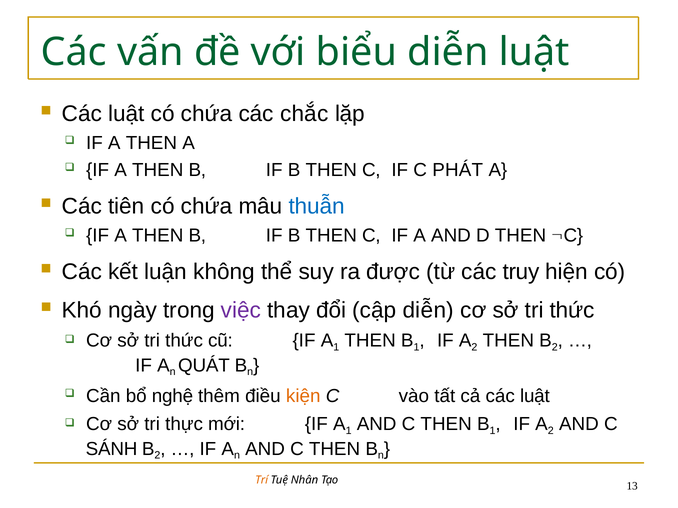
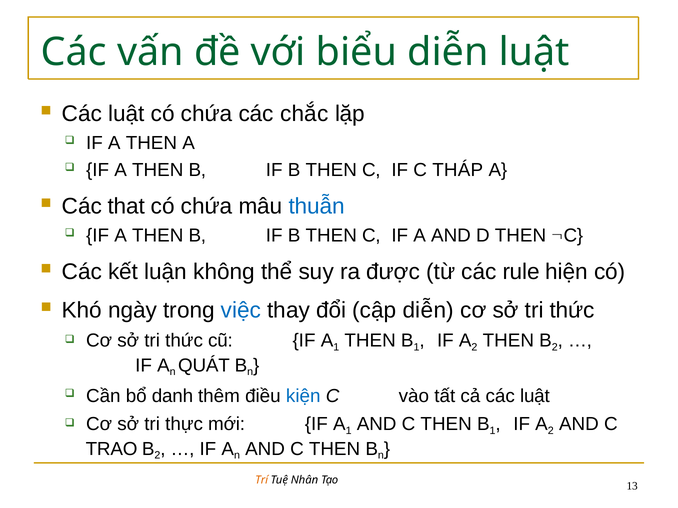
PHÁT: PHÁT -> THÁP (458, 170)
tiên: tiên -> that (126, 207)
truy: truy -> rule (521, 272)
việc colour: purple -> blue (241, 311)
nghệ: nghệ -> danh (172, 396)
kiện colour: orange -> blue (303, 396)
SÁNH: SÁNH -> TRAO (112, 449)
